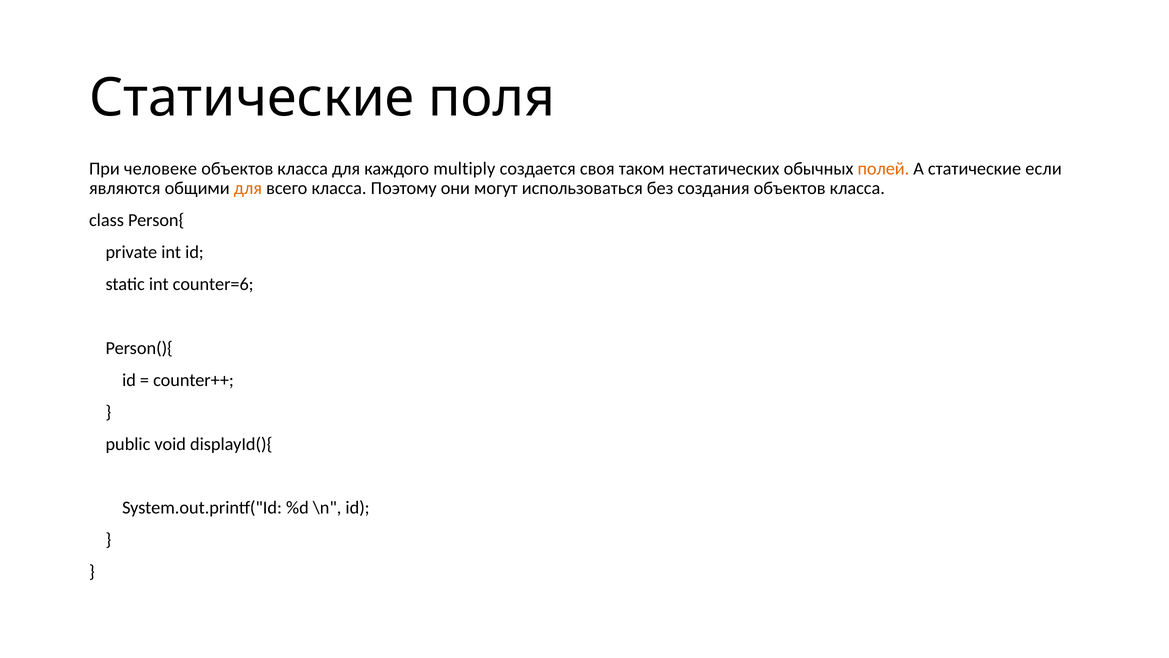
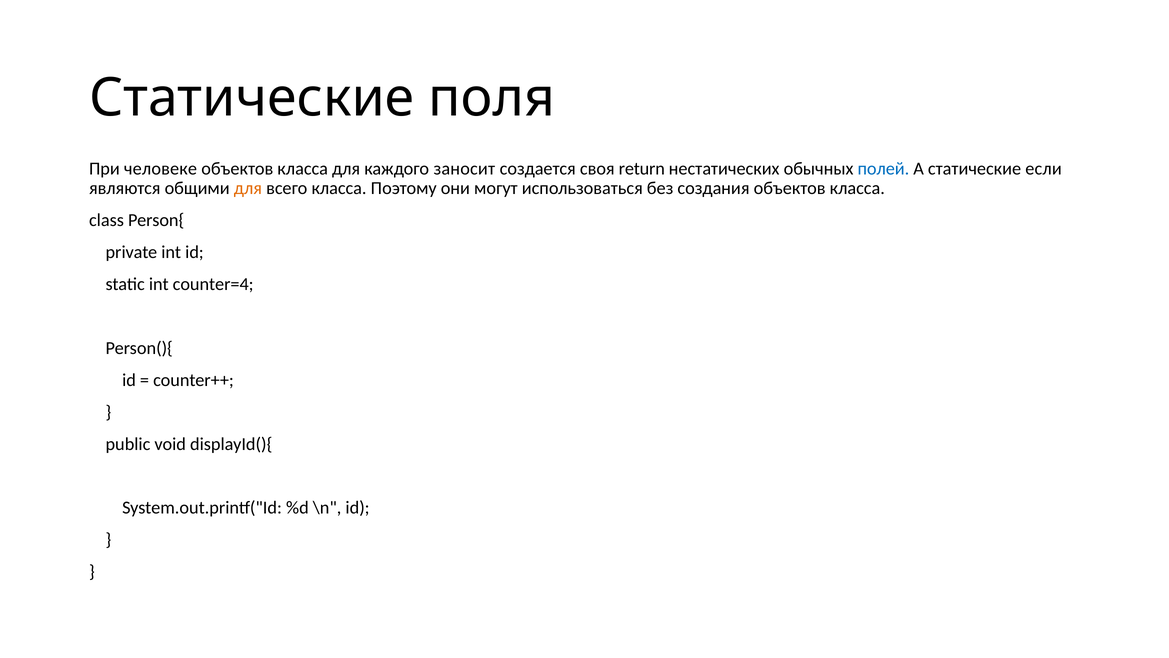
multiply: multiply -> заносит (464, 169)
таком: таком -> return (642, 169)
полей colour: orange -> blue (883, 169)
counter=6: counter=6 -> counter=4 (213, 284)
